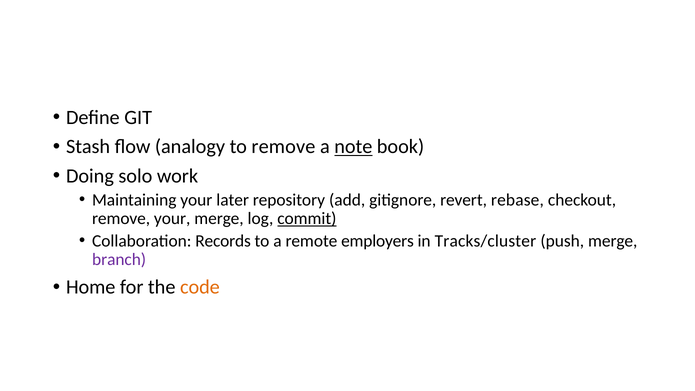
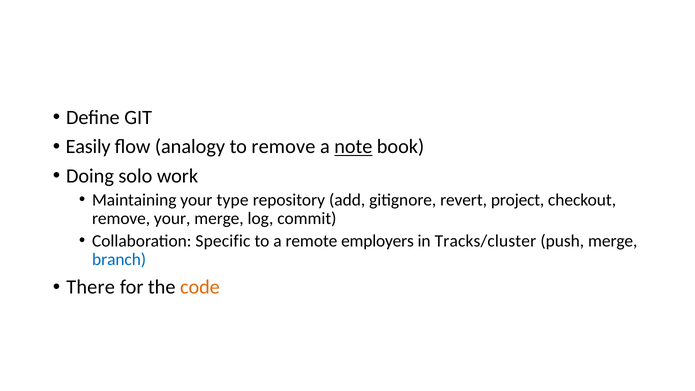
Stash: Stash -> Easily (88, 147)
later: later -> type (233, 200)
rebase: rebase -> project (518, 200)
commit underline: present -> none (307, 219)
Records: Records -> Specific (223, 241)
branch colour: purple -> blue (119, 260)
Home: Home -> There (91, 287)
